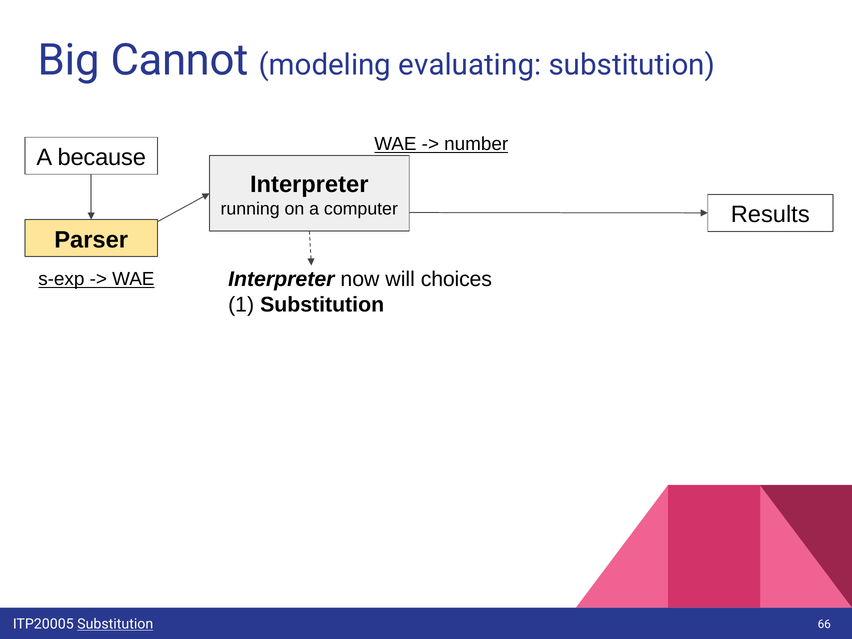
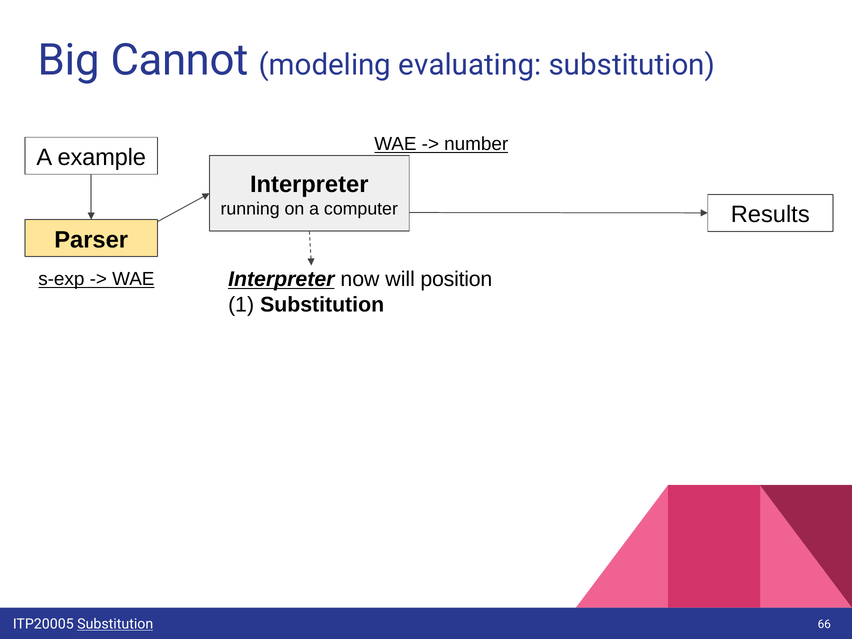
because: because -> example (102, 157)
Interpreter underline: none -> present (281, 279)
choices: choices -> position (456, 279)
